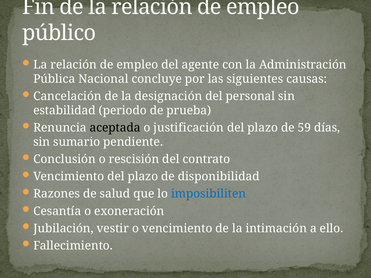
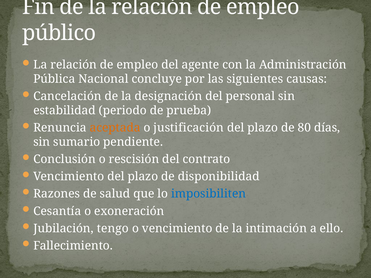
aceptada colour: black -> orange (115, 128)
59: 59 -> 80 (304, 128)
vestir: vestir -> tengo (113, 229)
